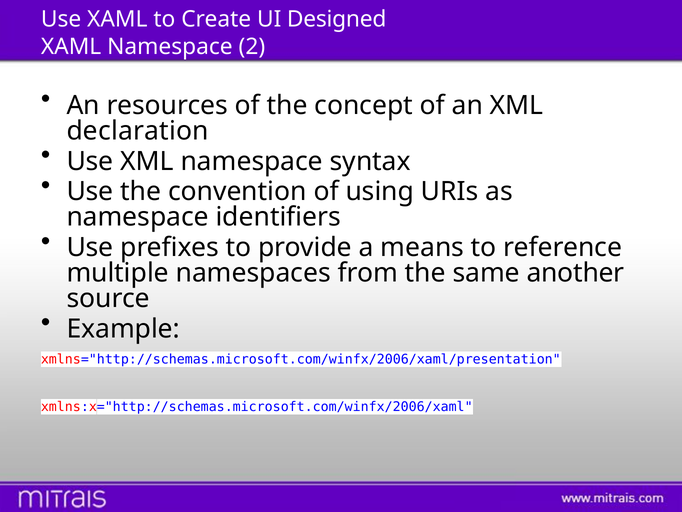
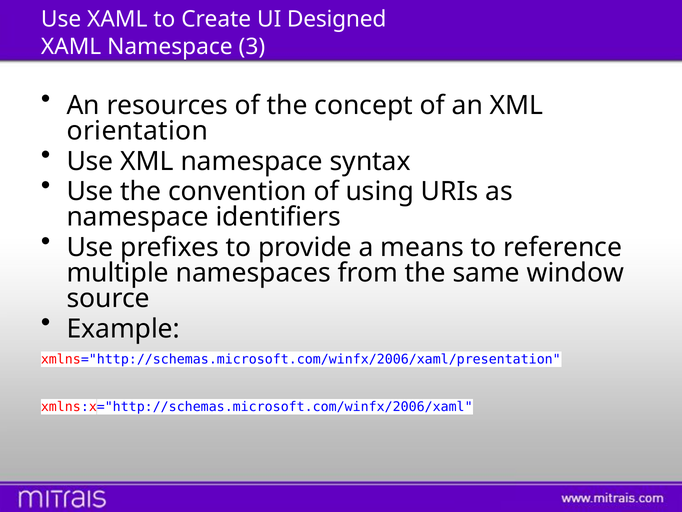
2: 2 -> 3 (252, 46)
declaration: declaration -> orientation (138, 131)
another: another -> window (575, 273)
